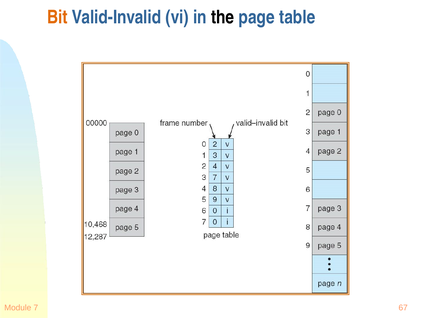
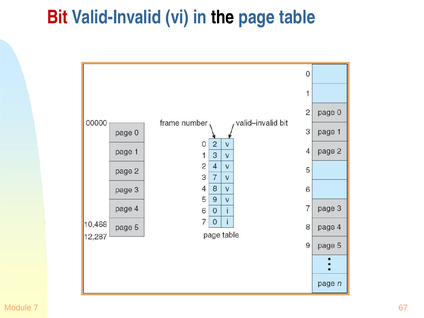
Bit colour: orange -> red (57, 17)
